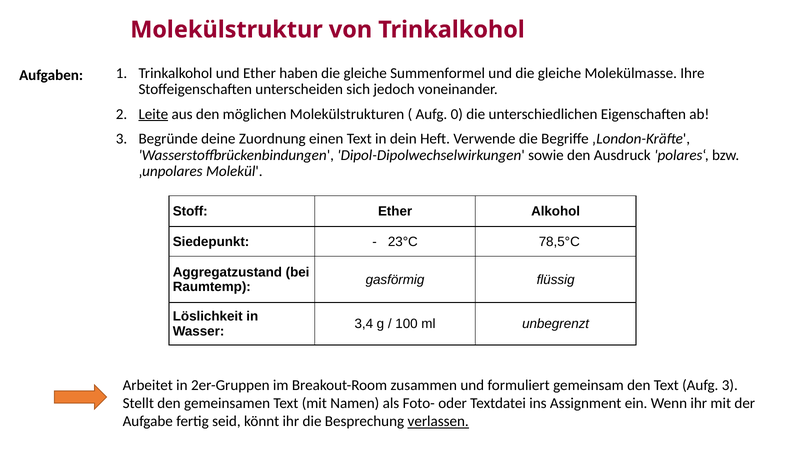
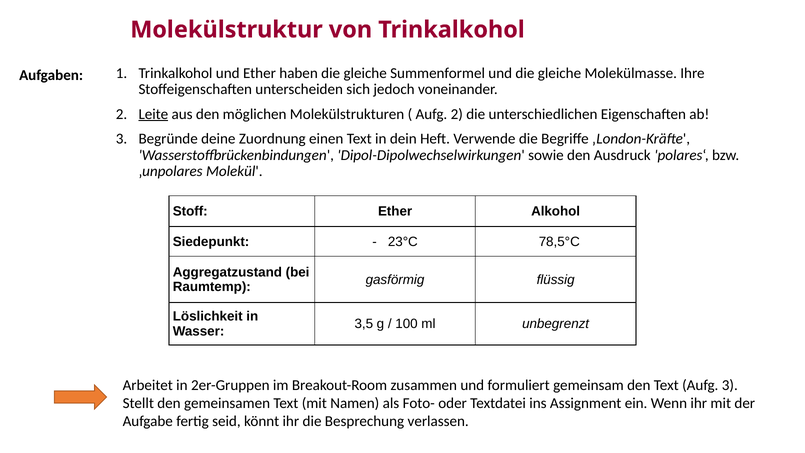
Aufg 0: 0 -> 2 (457, 114)
3,4: 3,4 -> 3,5 (364, 324)
verlassen underline: present -> none (438, 421)
